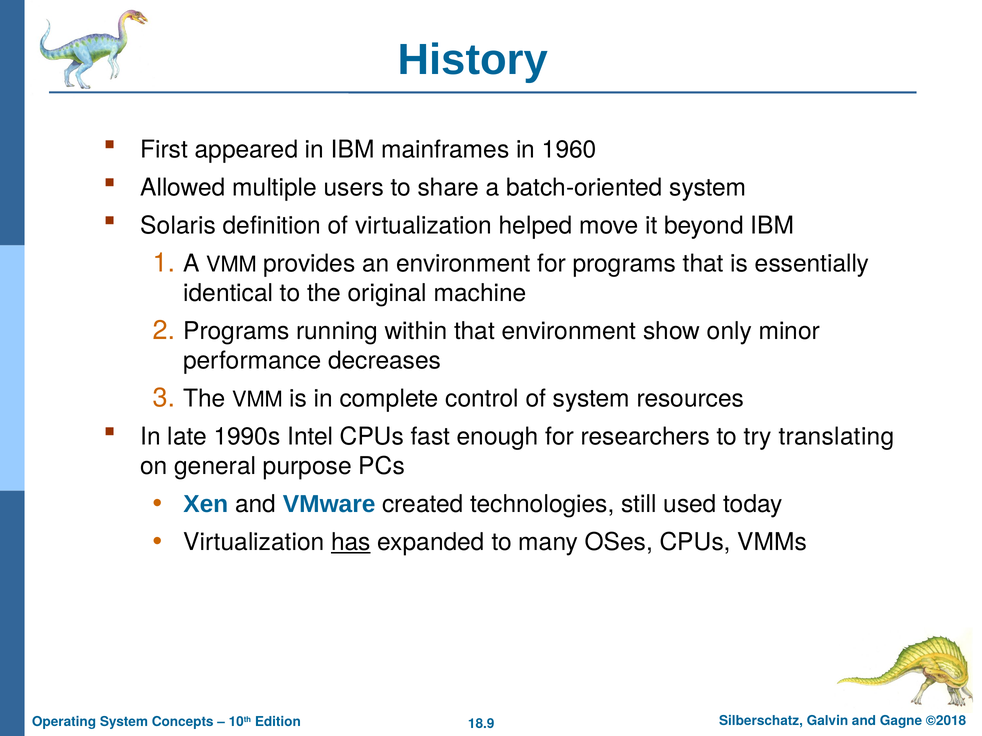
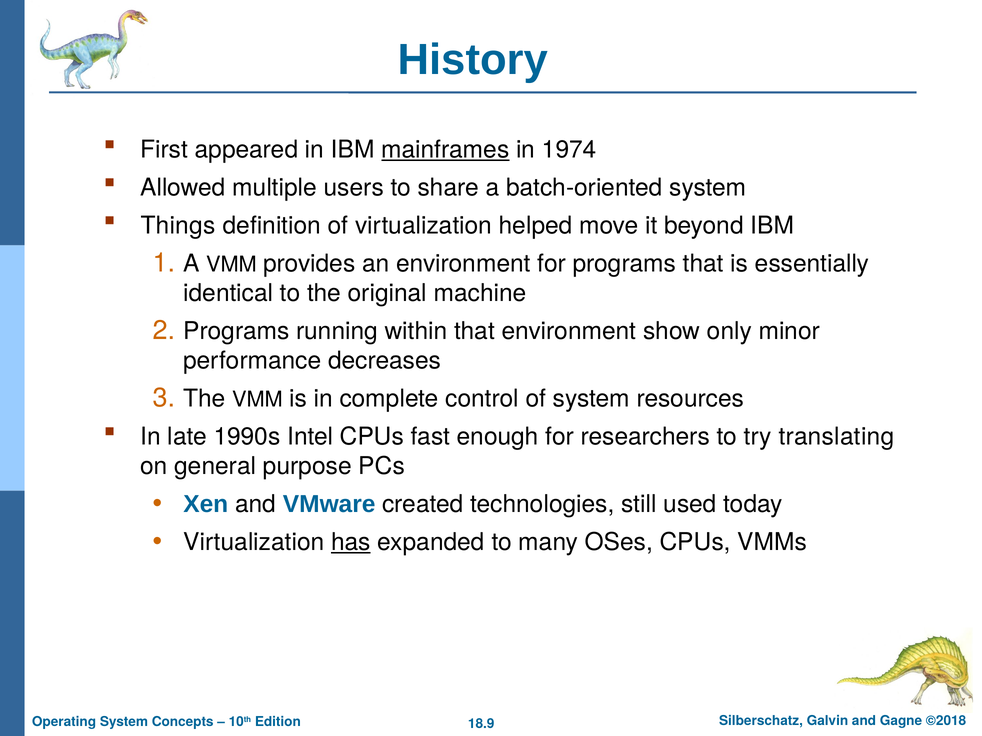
mainframes underline: none -> present (445, 150)
1960: 1960 -> 1974 (569, 150)
Solaris: Solaris -> Things (178, 226)
